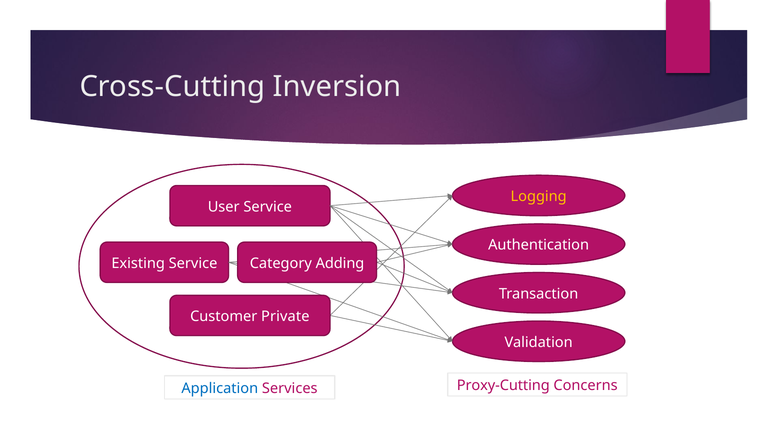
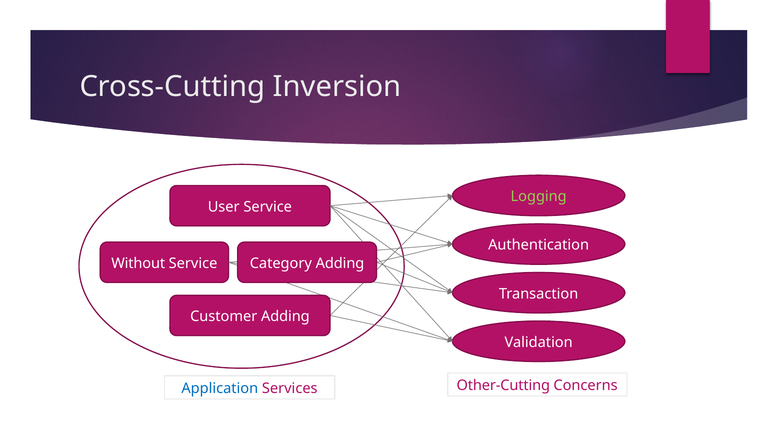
Logging colour: yellow -> light green (539, 196)
Existing: Existing -> Without (138, 263)
Customer Private: Private -> Adding (285, 316)
Proxy-Cutting: Proxy-Cutting -> Other-Cutting (503, 385)
